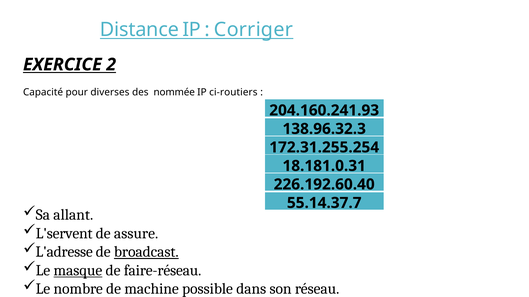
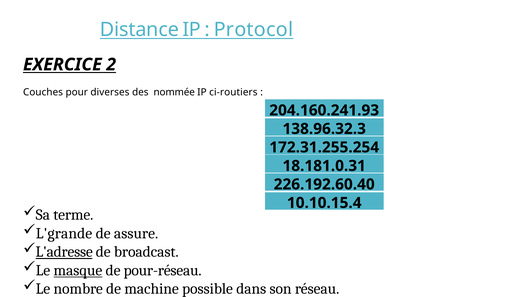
Corriger: Corriger -> Protocol (253, 30)
Capacité: Capacité -> Couches (43, 93)
55.14.37.7: 55.14.37.7 -> 10.10.15.4 (324, 203)
allant: allant -> terme (73, 215)
L'servent: L'servent -> L'grande (64, 234)
L'adresse underline: none -> present (64, 252)
broadcast underline: present -> none (146, 252)
faire-réseau: faire-réseau -> pour-réseau (163, 271)
